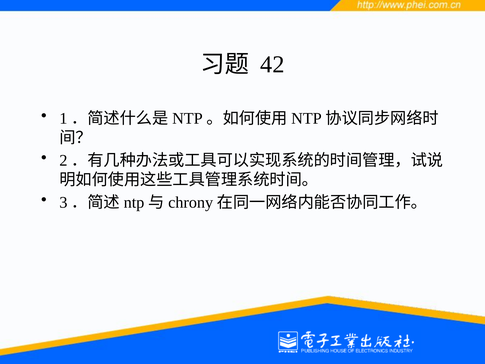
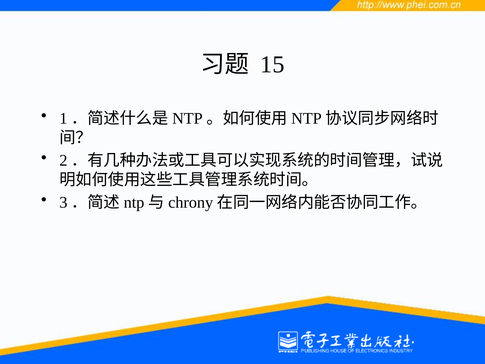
42: 42 -> 15 (272, 64)
